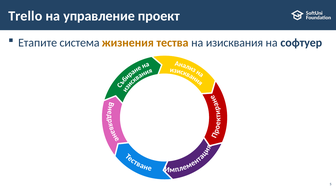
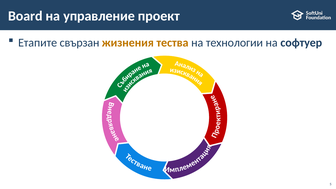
Trello: Trello -> Board (25, 16)
система: система -> свързан (80, 43)
изисквания: изисквания -> технологии (234, 43)
